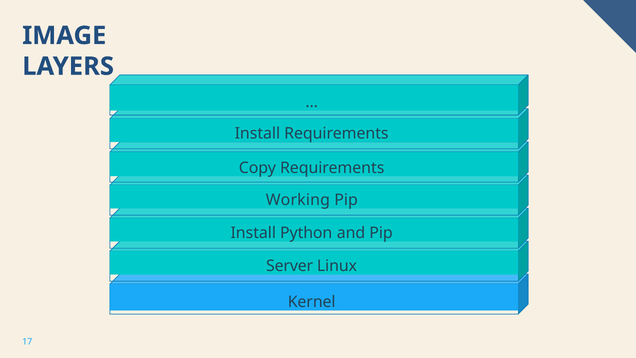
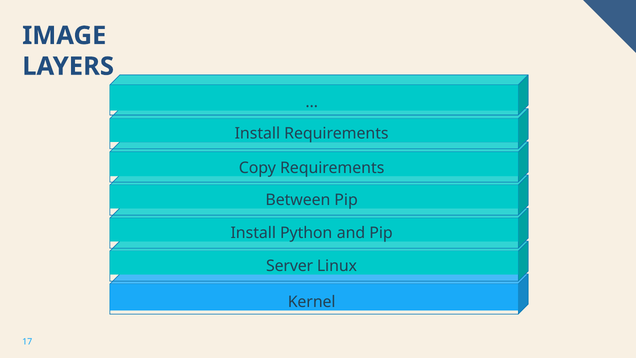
Working: Working -> Between (298, 200)
